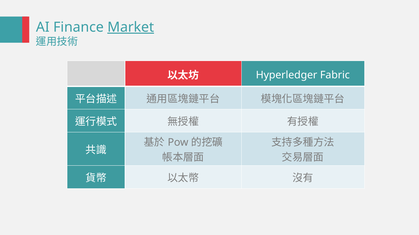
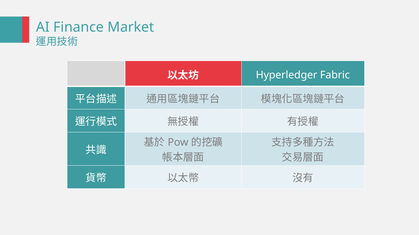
Market underline: present -> none (131, 27)
